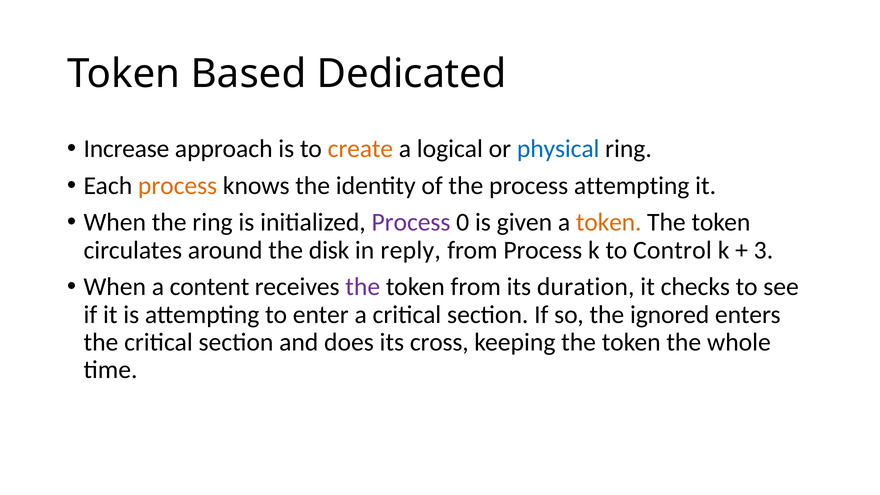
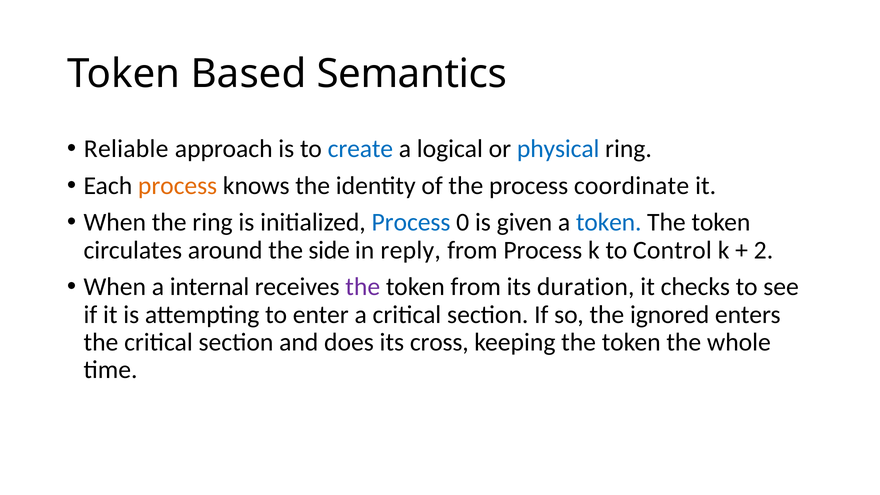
Dedicated: Dedicated -> Semantics (412, 74)
Increase: Increase -> Reliable (126, 149)
create colour: orange -> blue (360, 149)
process attempting: attempting -> coordinate (632, 186)
Process colour: purple -> blue (411, 222)
token colour: orange -> blue (609, 222)
disk: disk -> side (329, 250)
3: 3 -> 2 (763, 250)
content: content -> internal (210, 287)
